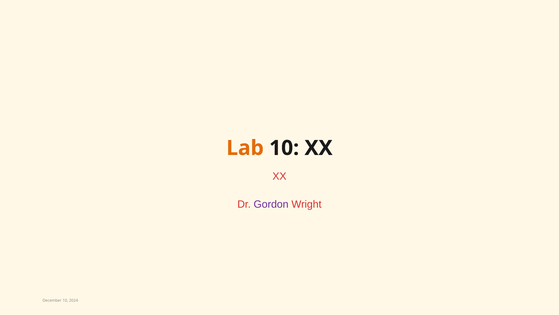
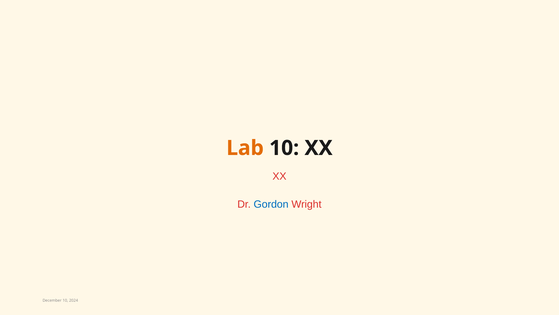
Gordon colour: purple -> blue (271, 204)
